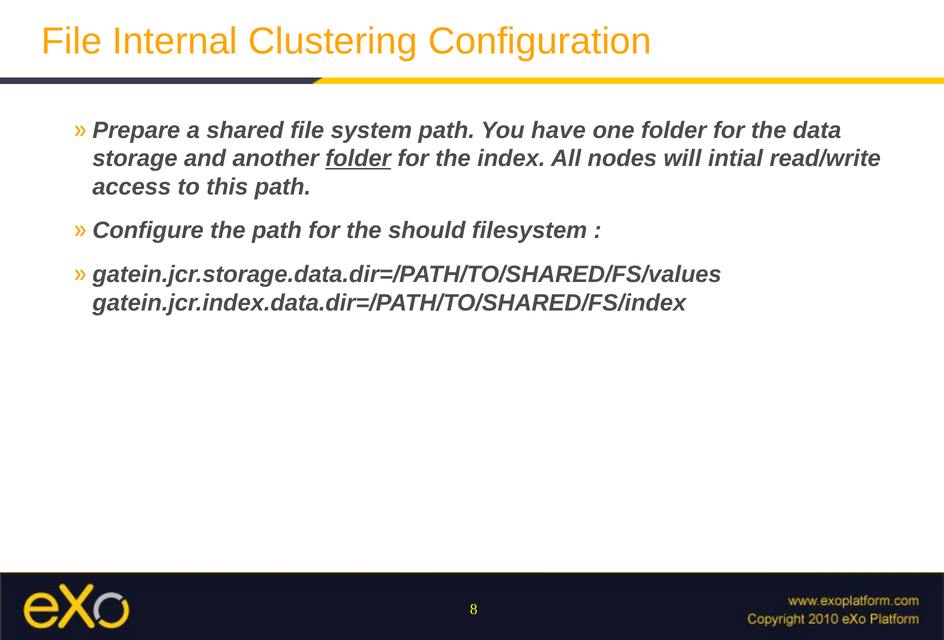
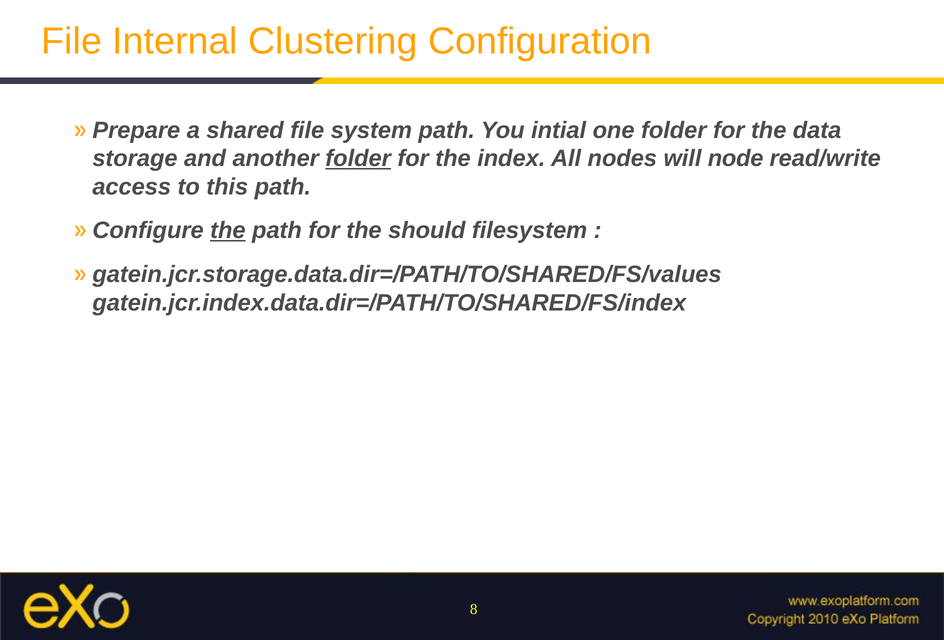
have: have -> intial (559, 130)
intial: intial -> node (736, 158)
the underline: none -> present (228, 230)
